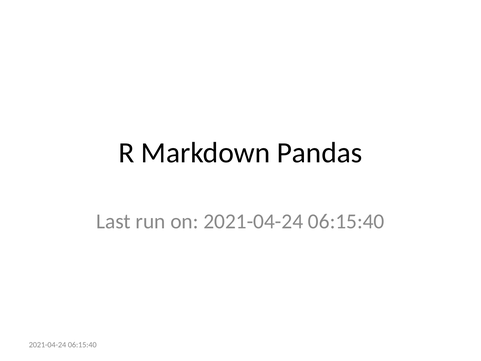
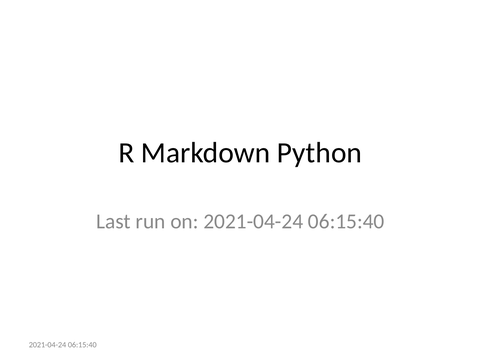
Pandas: Pandas -> Python (319, 153)
